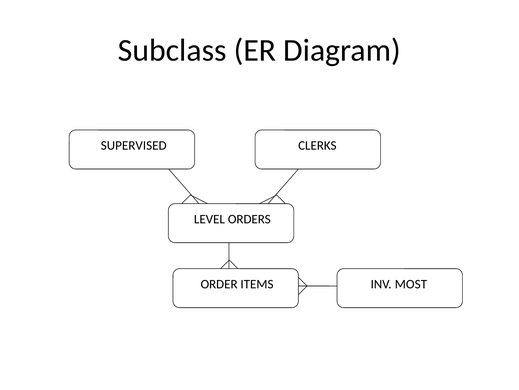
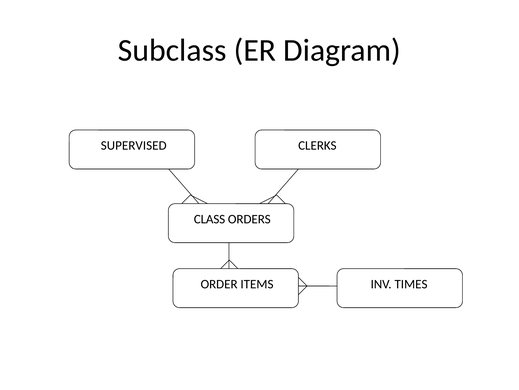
LEVEL: LEVEL -> CLASS (210, 219)
MOST: MOST -> TIMES (411, 284)
